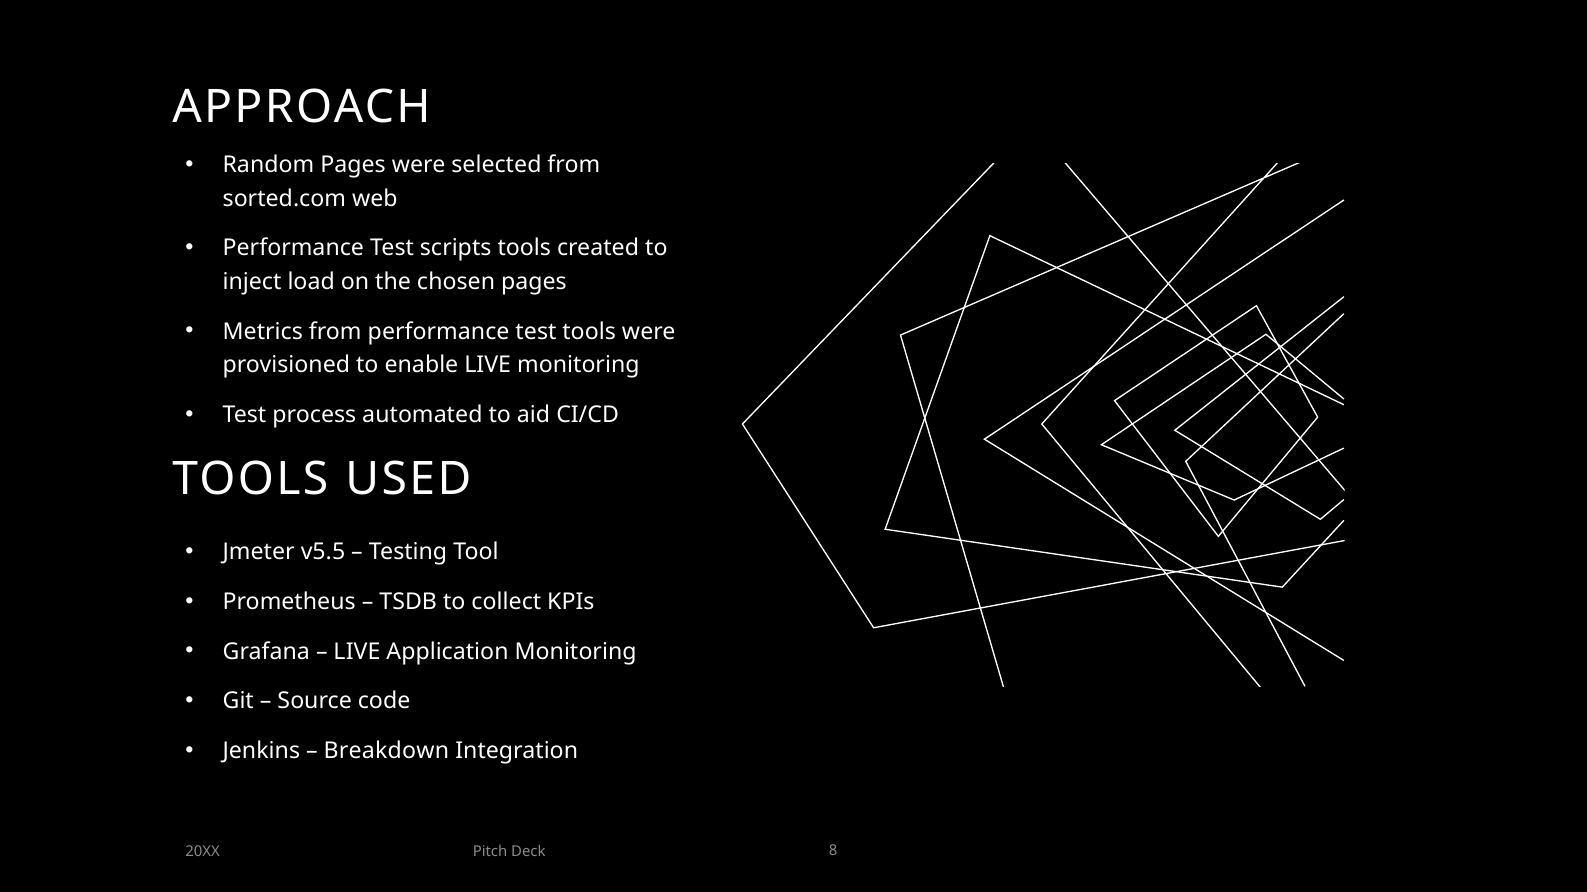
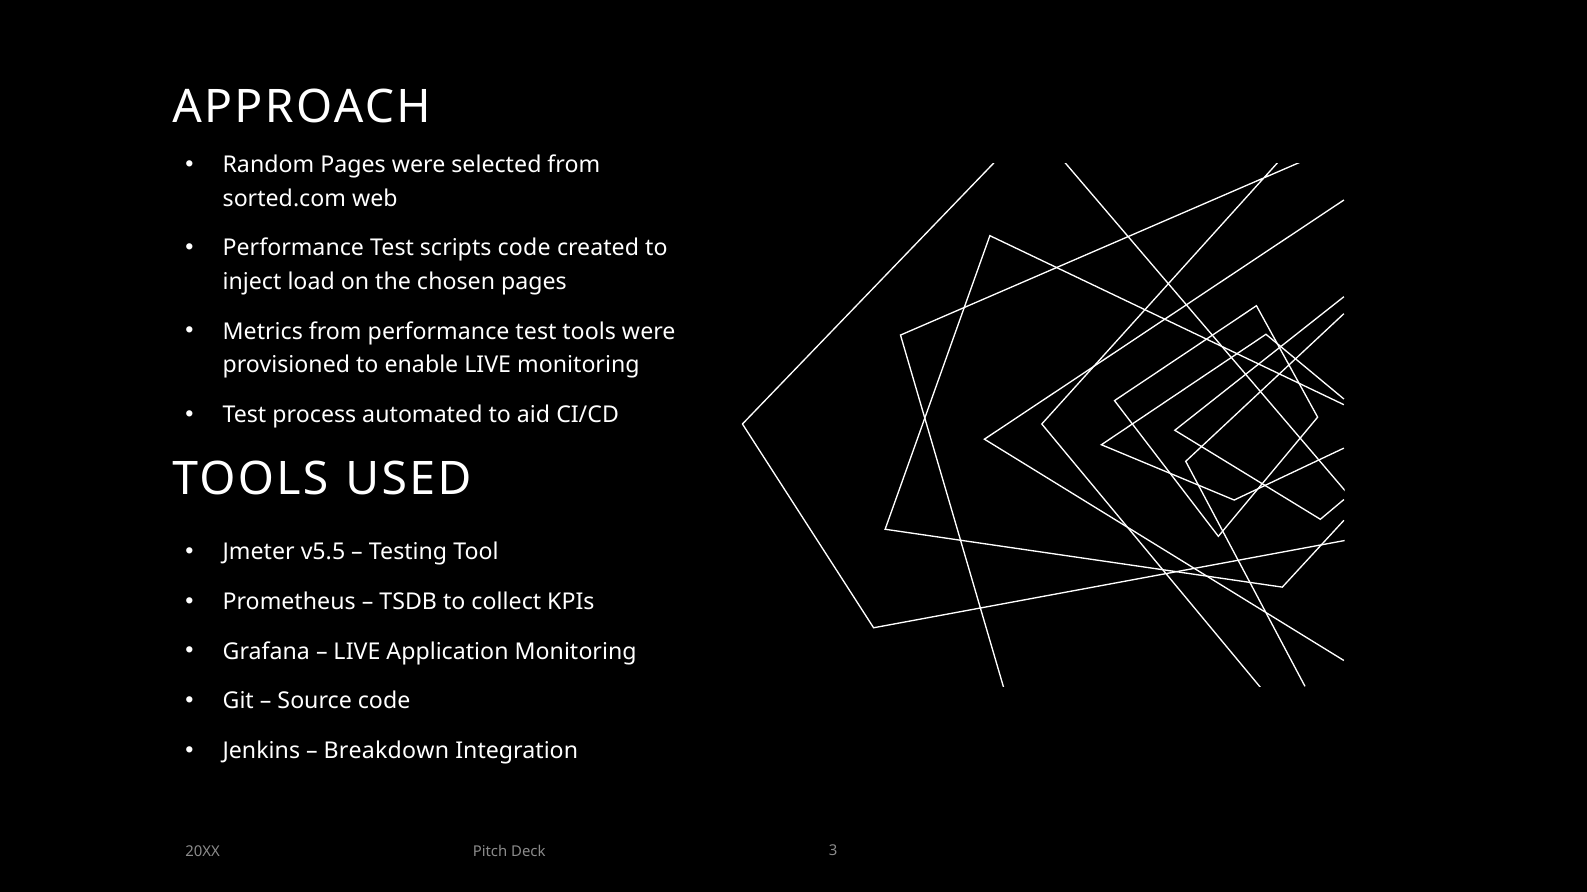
scripts tools: tools -> code (524, 248)
8: 8 -> 3 (833, 851)
